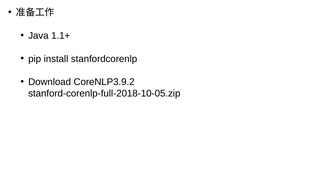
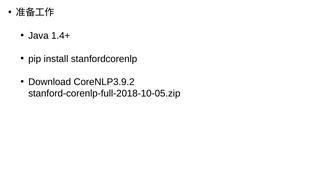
1.1+: 1.1+ -> 1.4+ (61, 36)
